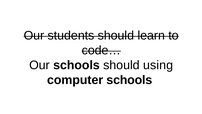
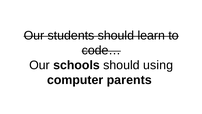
computer schools: schools -> parents (129, 80)
